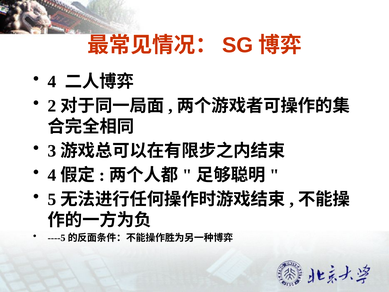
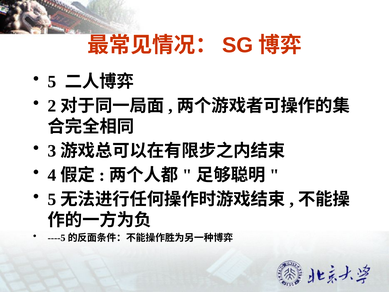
4: 4 -> 5 (52, 82)
